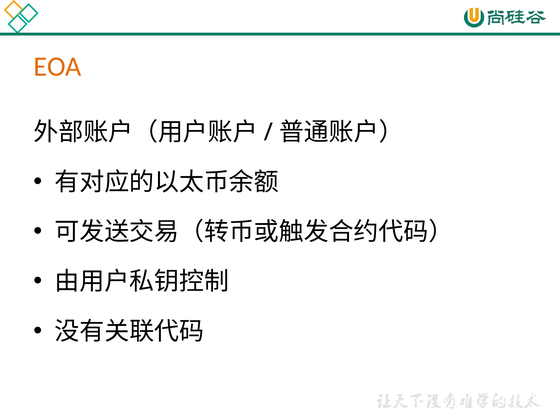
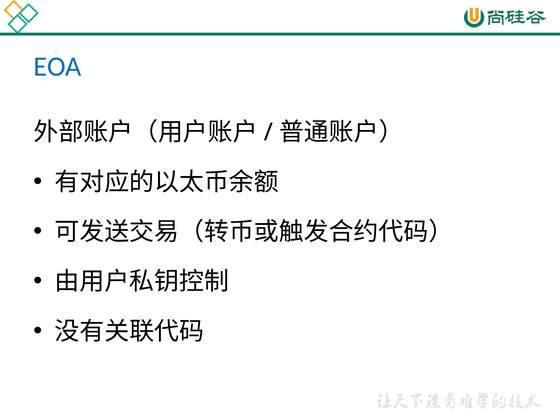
EOA colour: orange -> blue (58, 67)
